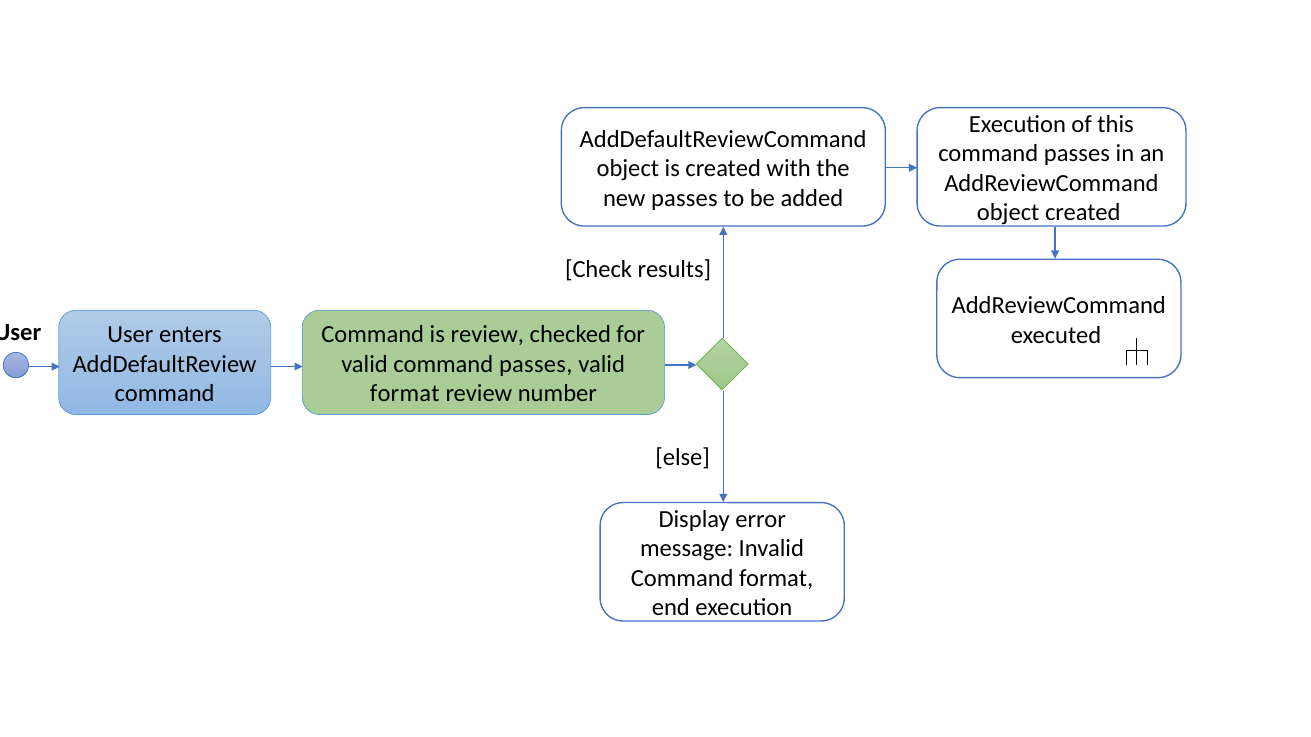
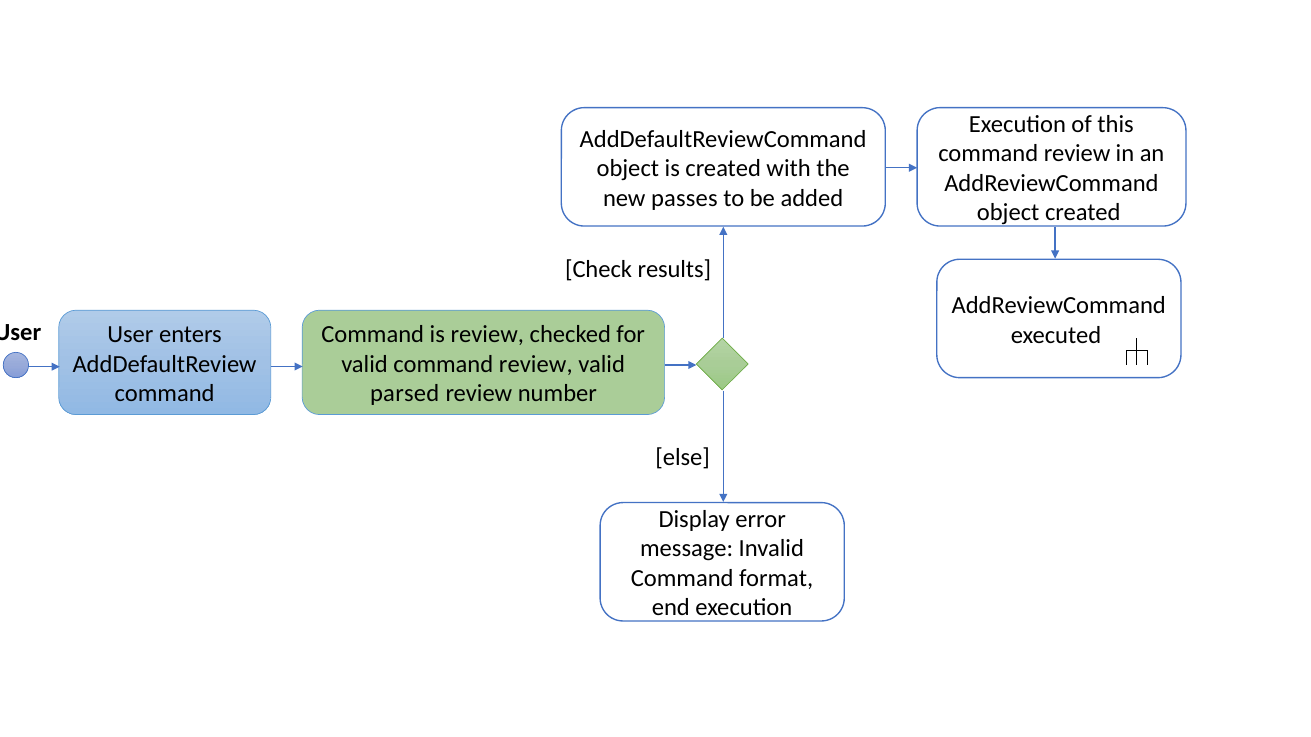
passes: passes -> review (1077, 154)
valid command passes: passes -> review (536, 364)
format: format -> parsed (405, 394)
